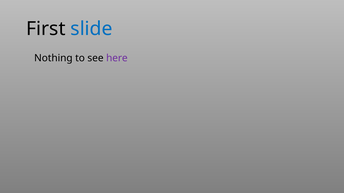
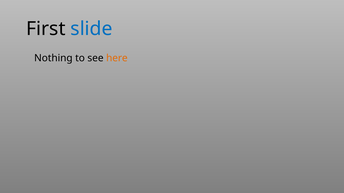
here colour: purple -> orange (117, 58)
